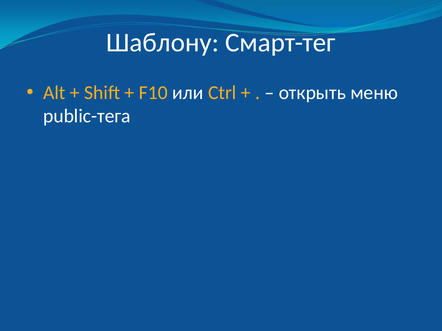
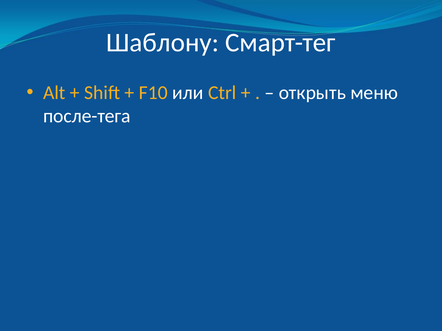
public-тега: public-тега -> после-тега (87, 116)
